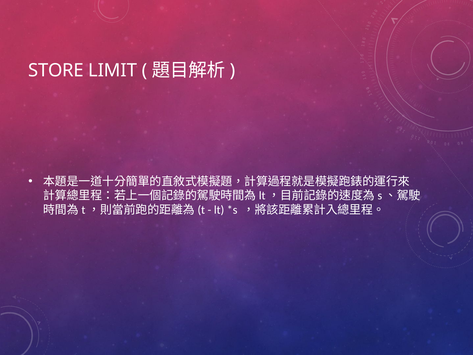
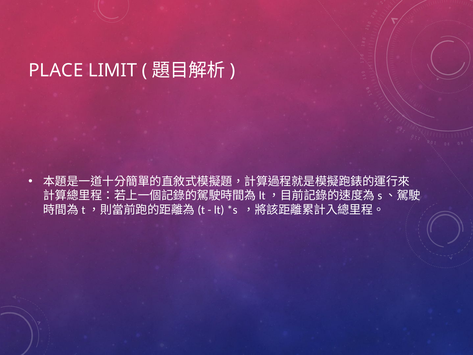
STORE: STORE -> PLACE (56, 70)
